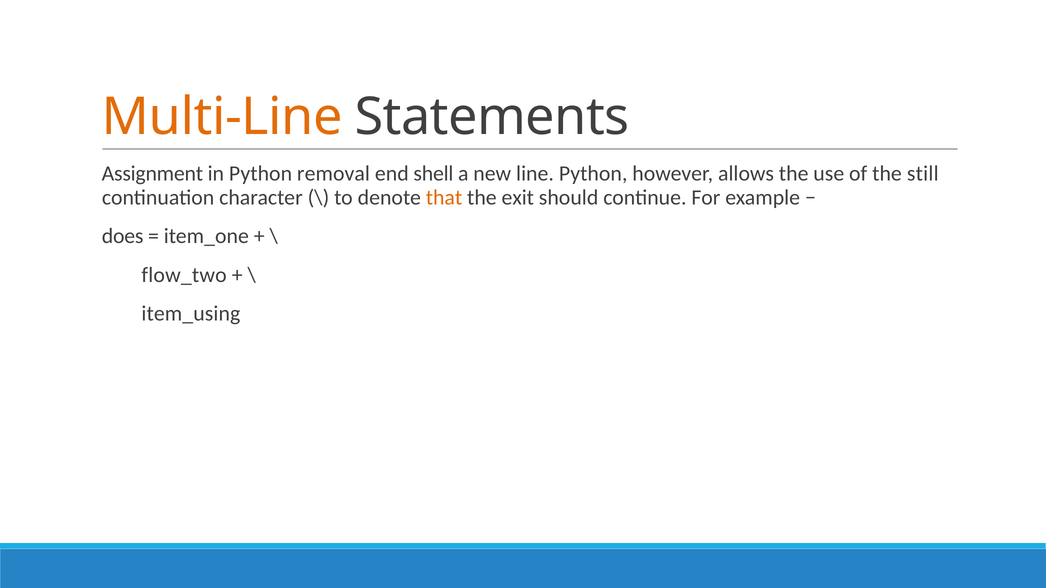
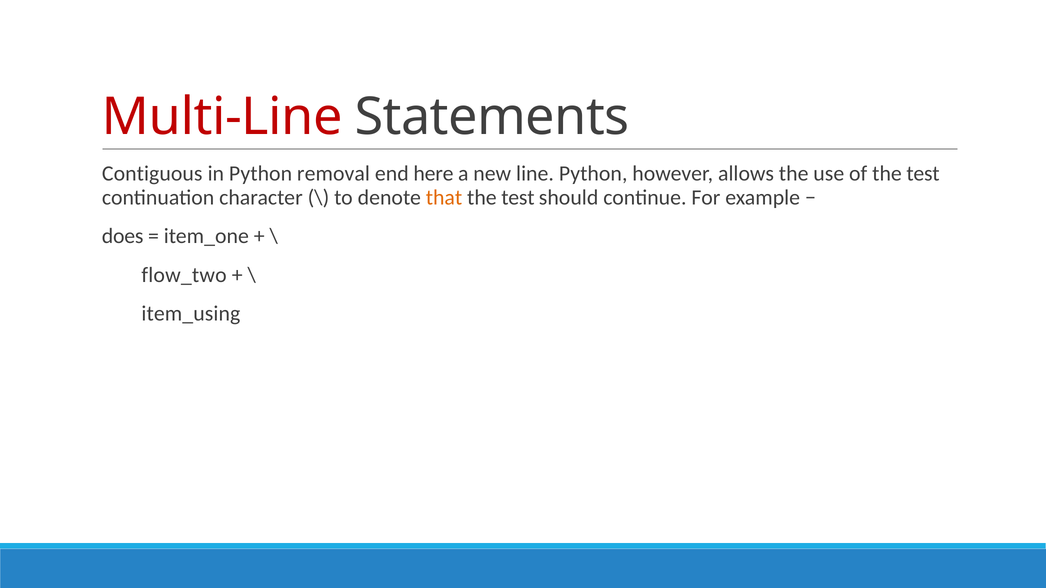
Multi-Line colour: orange -> red (222, 117)
Assignment: Assignment -> Contiguous (152, 174)
shell: shell -> here (433, 174)
of the still: still -> test (923, 174)
exit: exit -> test (518, 197)
